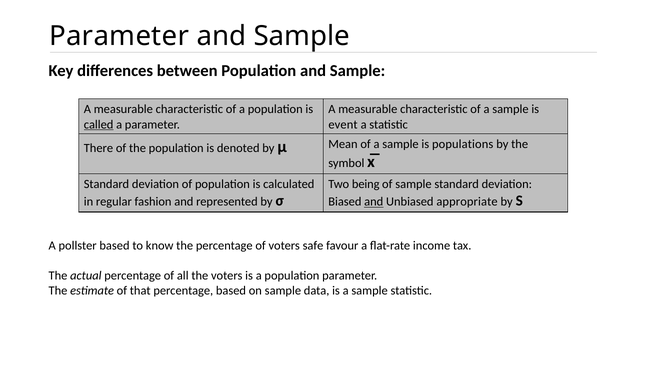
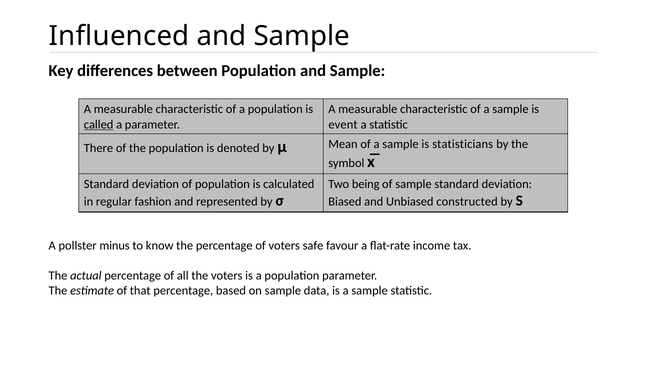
Parameter: Parameter -> Influenced (119, 36)
populations: populations -> statisticians (463, 144)
and underline: present -> none (374, 202)
appropriate: appropriate -> constructed (467, 202)
pollster based: based -> minus (115, 245)
